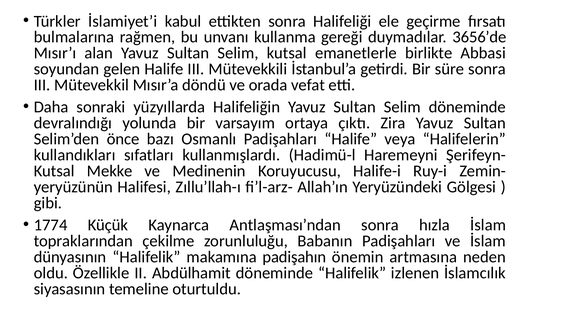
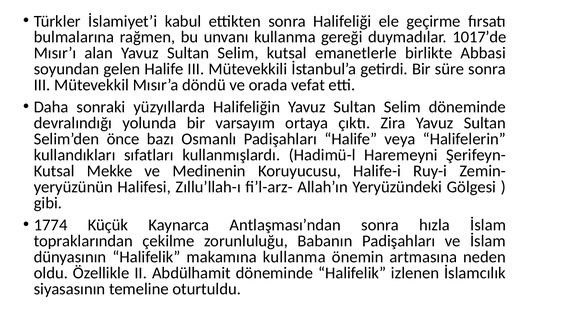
3656’de: 3656’de -> 1017’de (479, 37)
makamına padişahın: padişahın -> kullanma (294, 257)
